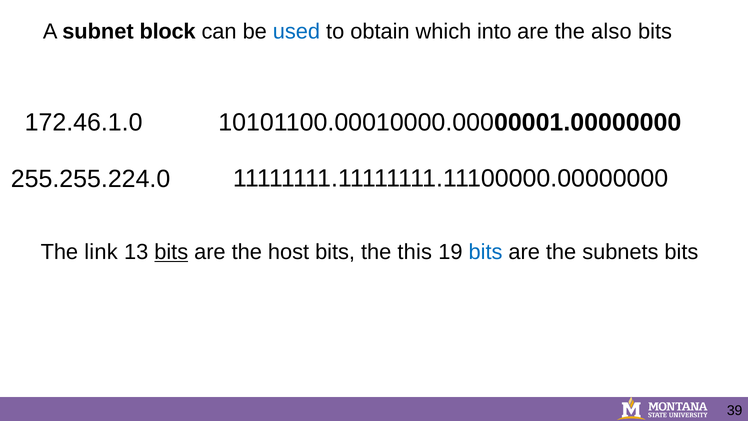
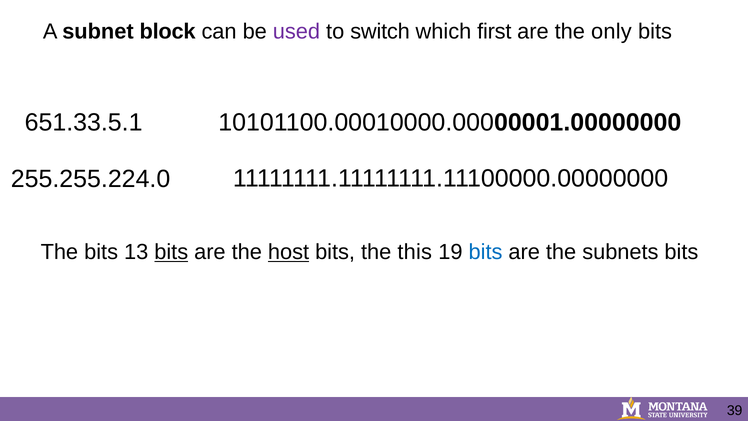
used colour: blue -> purple (296, 31)
obtain: obtain -> switch (380, 31)
into: into -> first (494, 31)
also: also -> only (611, 31)
172.46.1.0: 172.46.1.0 -> 651.33.5.1 (84, 122)
The link: link -> bits (101, 252)
host underline: none -> present (288, 252)
